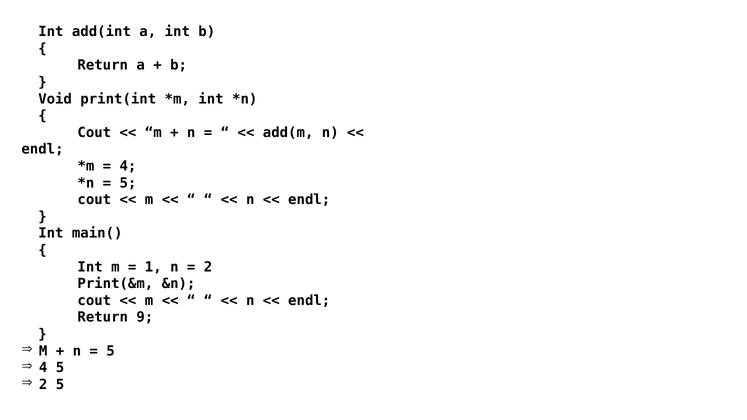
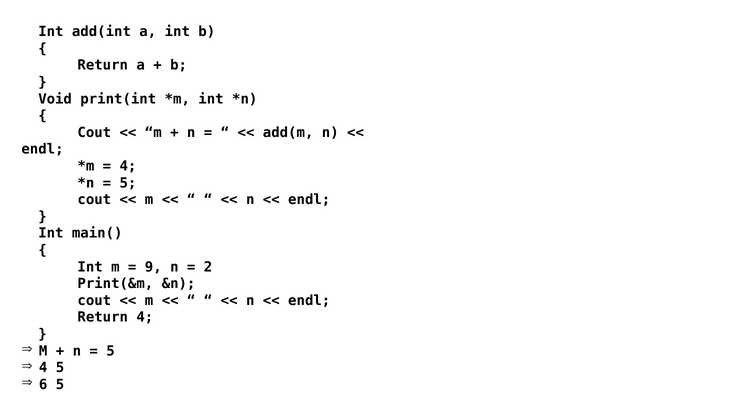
1: 1 -> 9 (153, 267)
Return 9: 9 -> 4 (145, 317)
2: 2 -> 6 (43, 385)
